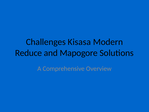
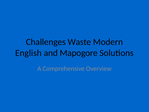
Kisasa: Kisasa -> Waste (79, 42)
Reduce: Reduce -> English (28, 53)
